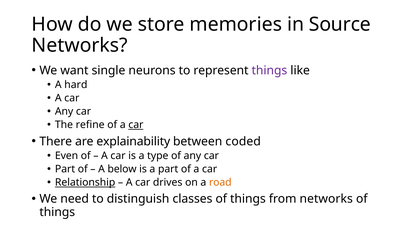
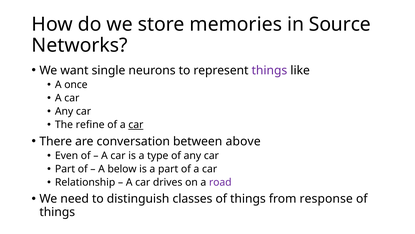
hard: hard -> once (76, 84)
explainability: explainability -> conversation (133, 141)
coded: coded -> above (243, 141)
Relationship underline: present -> none (85, 182)
road colour: orange -> purple (220, 182)
from networks: networks -> response (326, 198)
